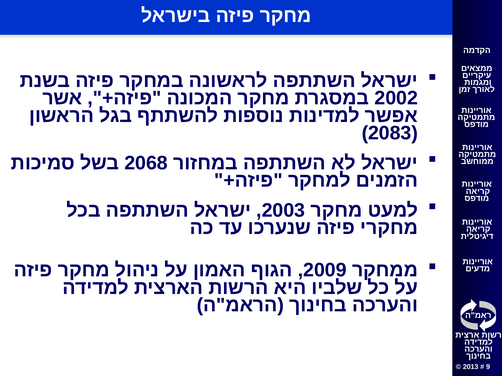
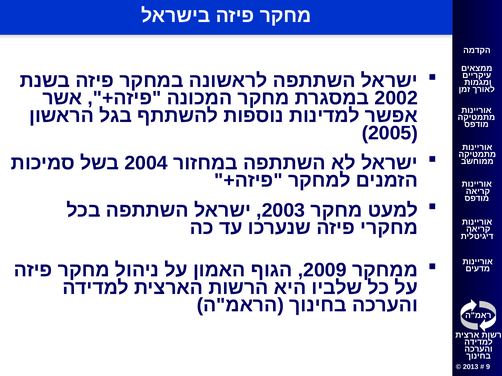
2083: 2083 -> 2005 (390, 133)
2068: 2068 -> 2004 (146, 163)
